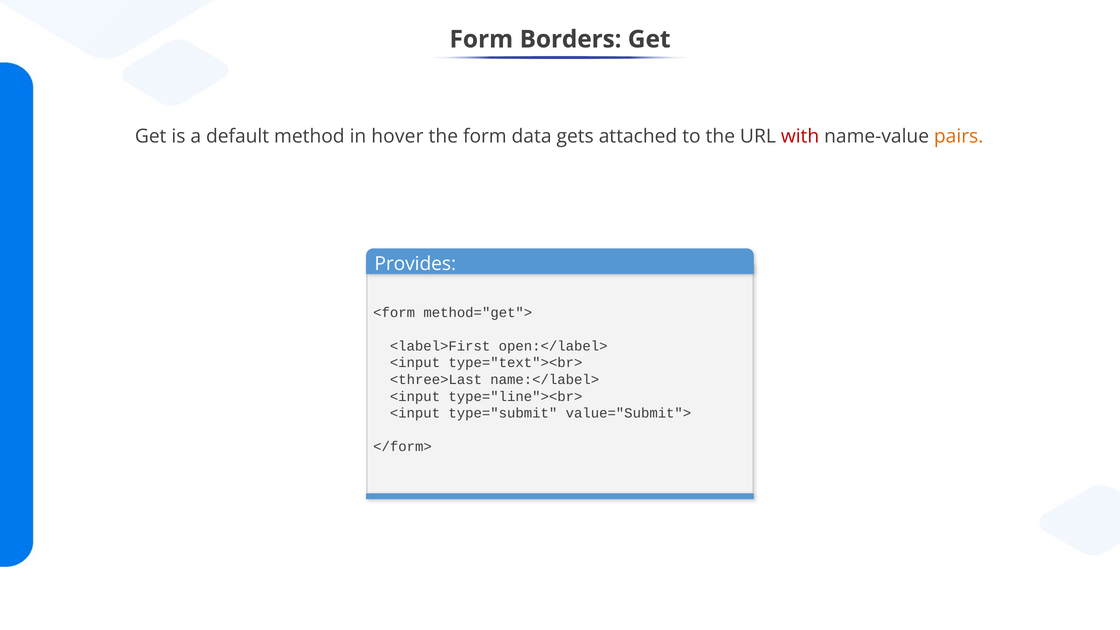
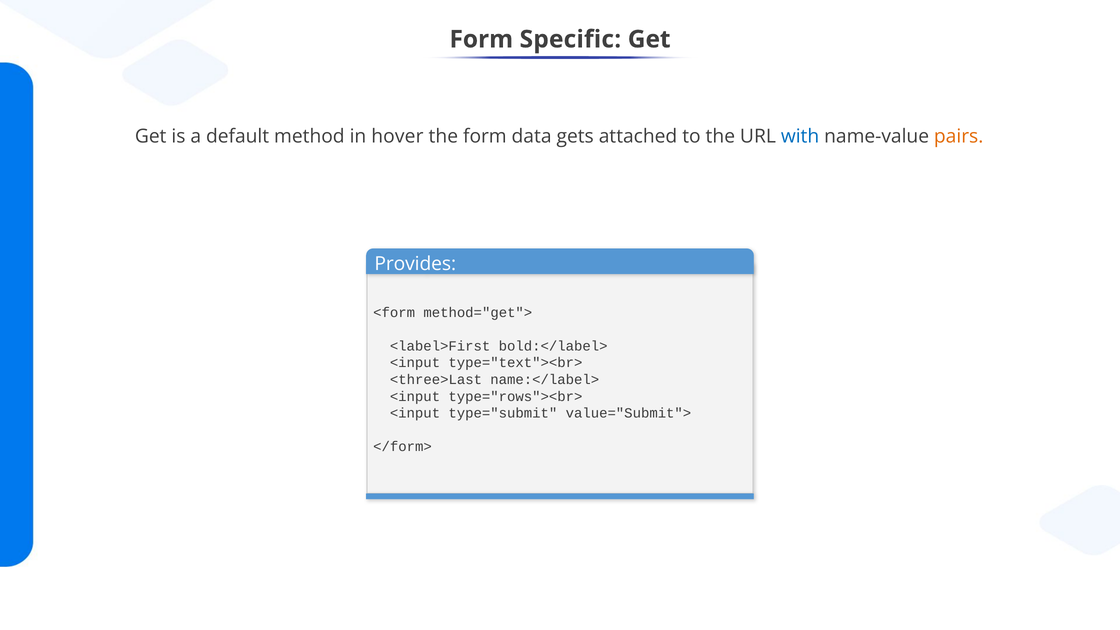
Borders: Borders -> Specific (570, 39)
with colour: red -> blue (800, 136)
open:</label>: open:</label> -> bold:</label> (553, 346)
type="line"><br>: type="line"><br> -> type="rows"><br> (515, 396)
